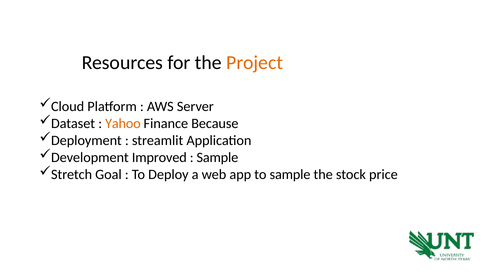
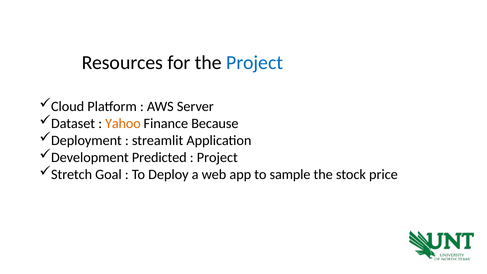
Project colour: orange -> blue (255, 63)
Improved: Improved -> Predicted (159, 158)
Sample: Sample -> Project (217, 158)
